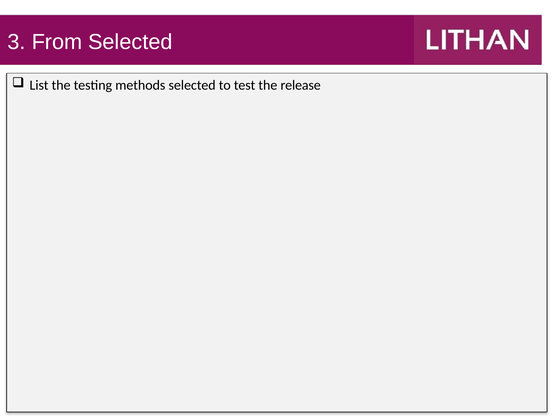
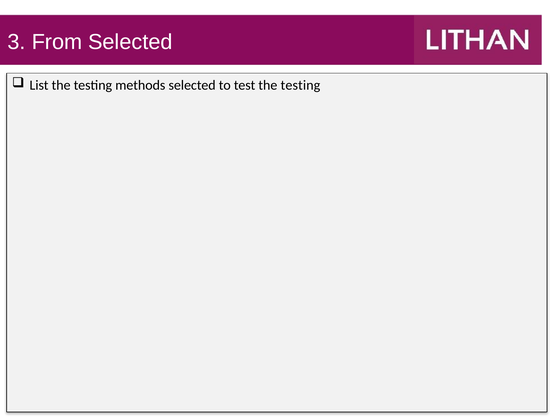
test the release: release -> testing (300, 85)
